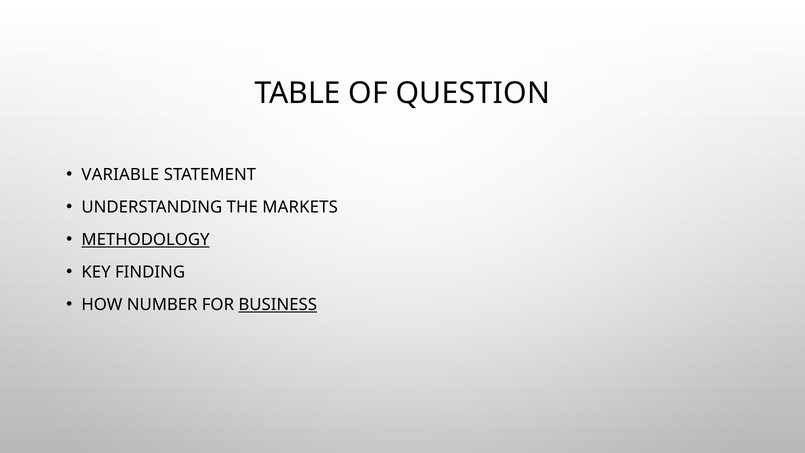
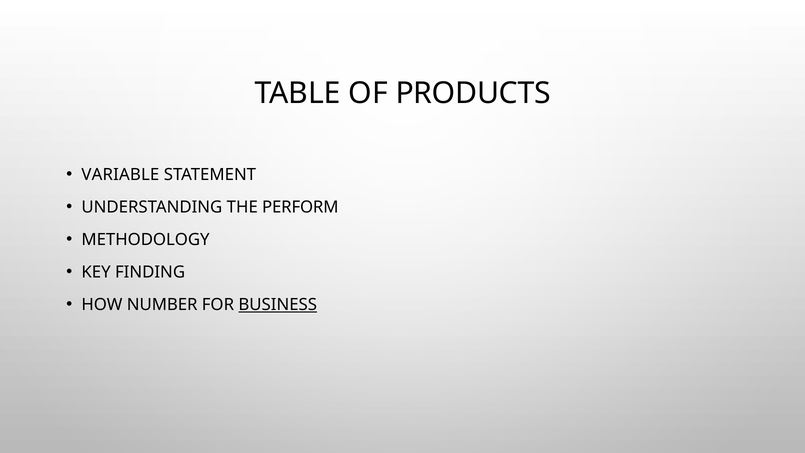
QUESTION: QUESTION -> PRODUCTS (473, 93)
MARKETS: MARKETS -> PERFORM (300, 207)
METHODOLOGY underline: present -> none (146, 240)
